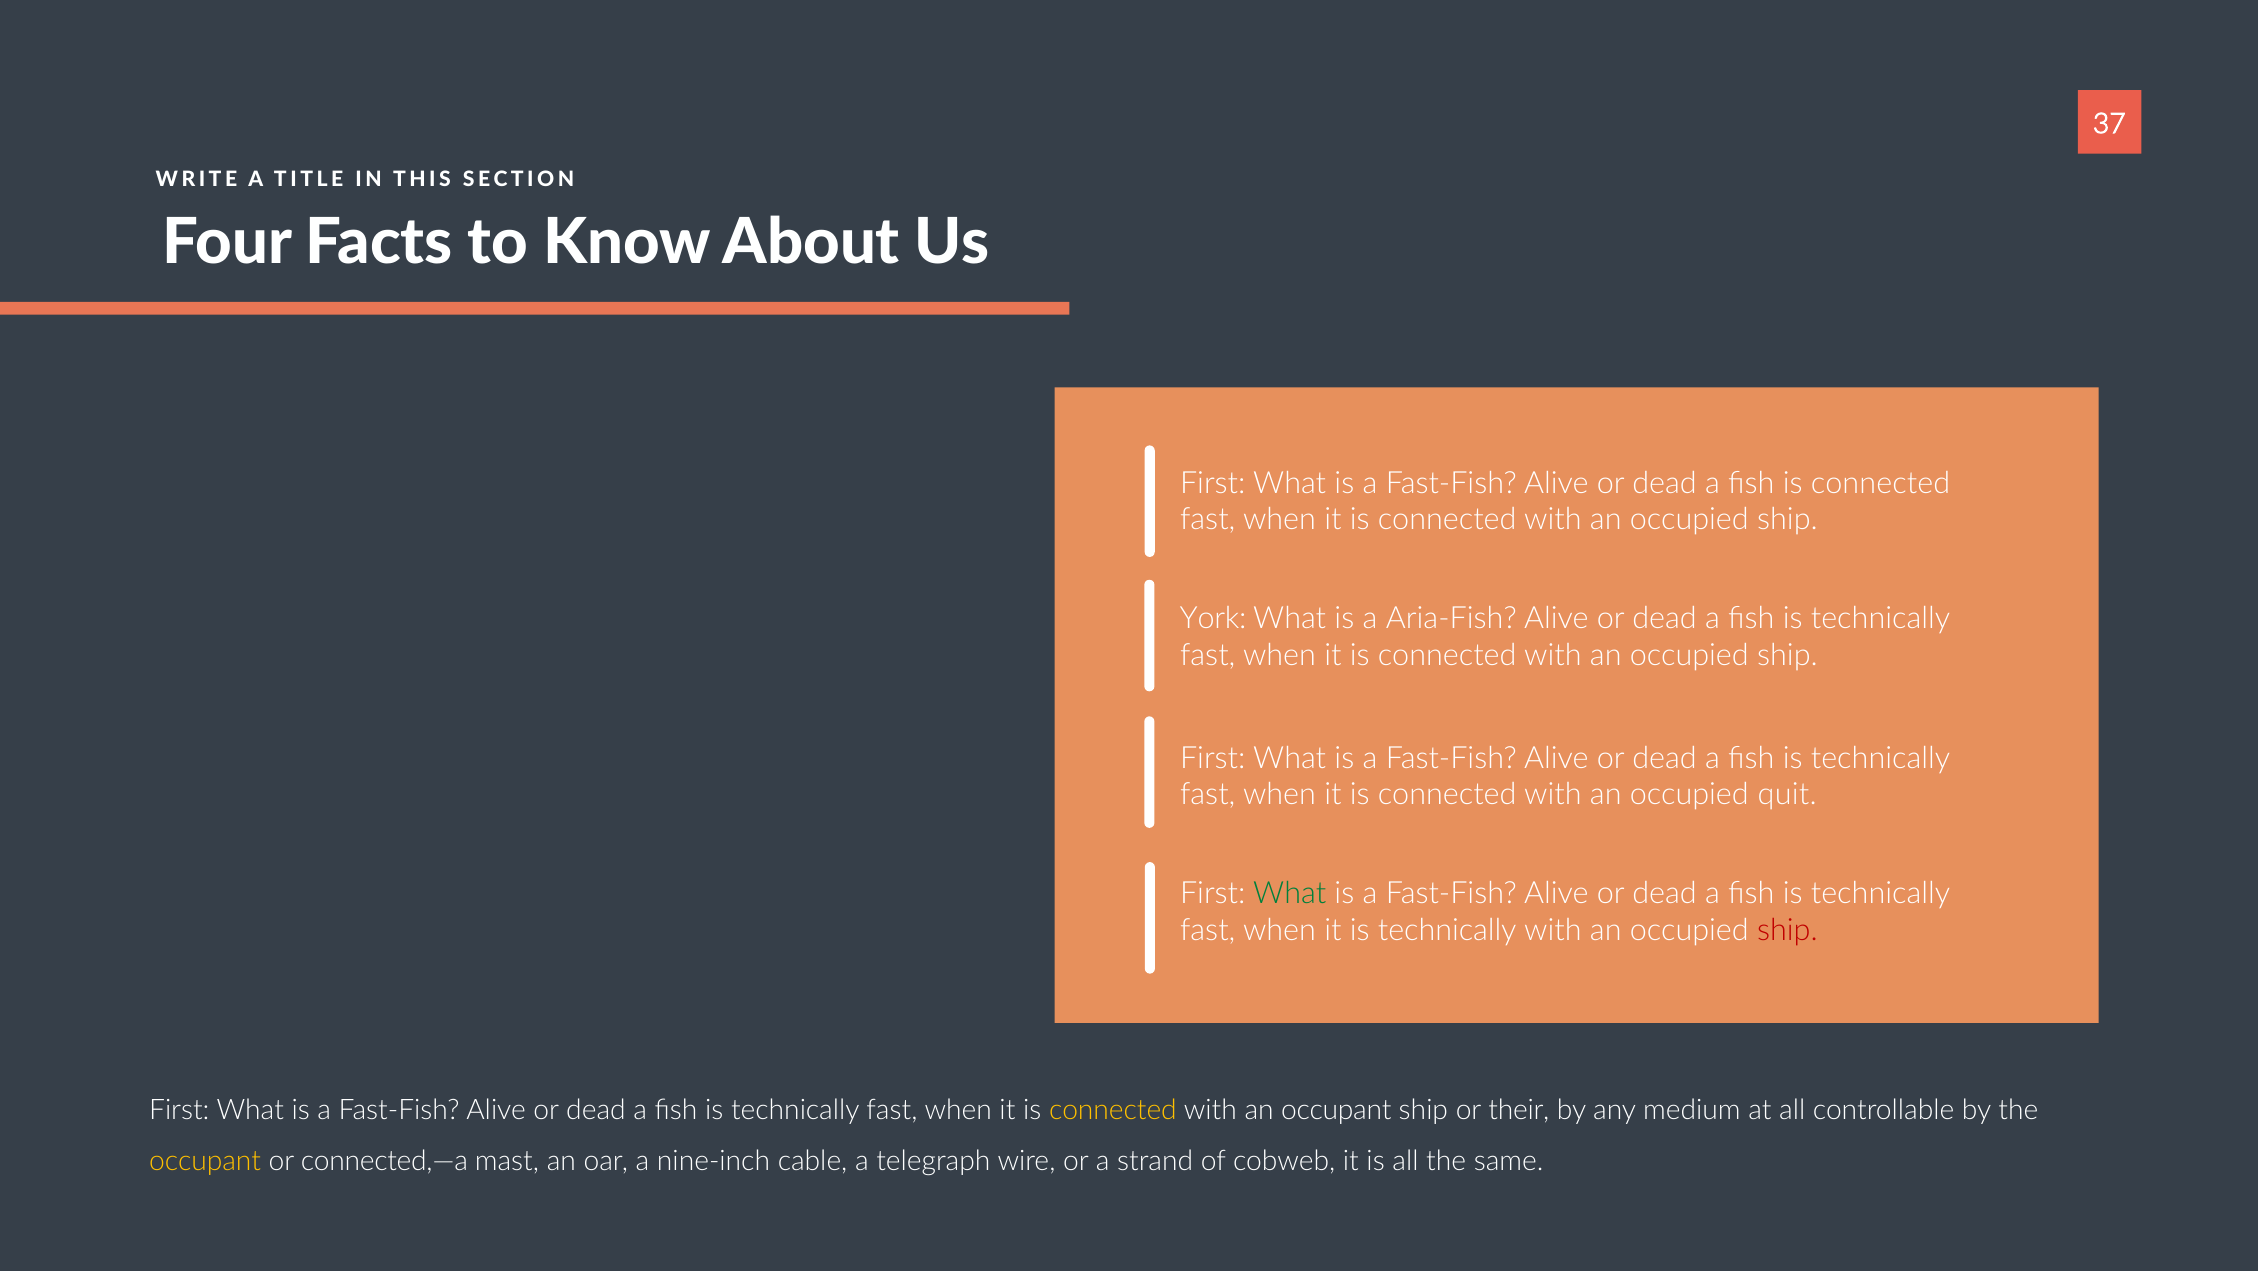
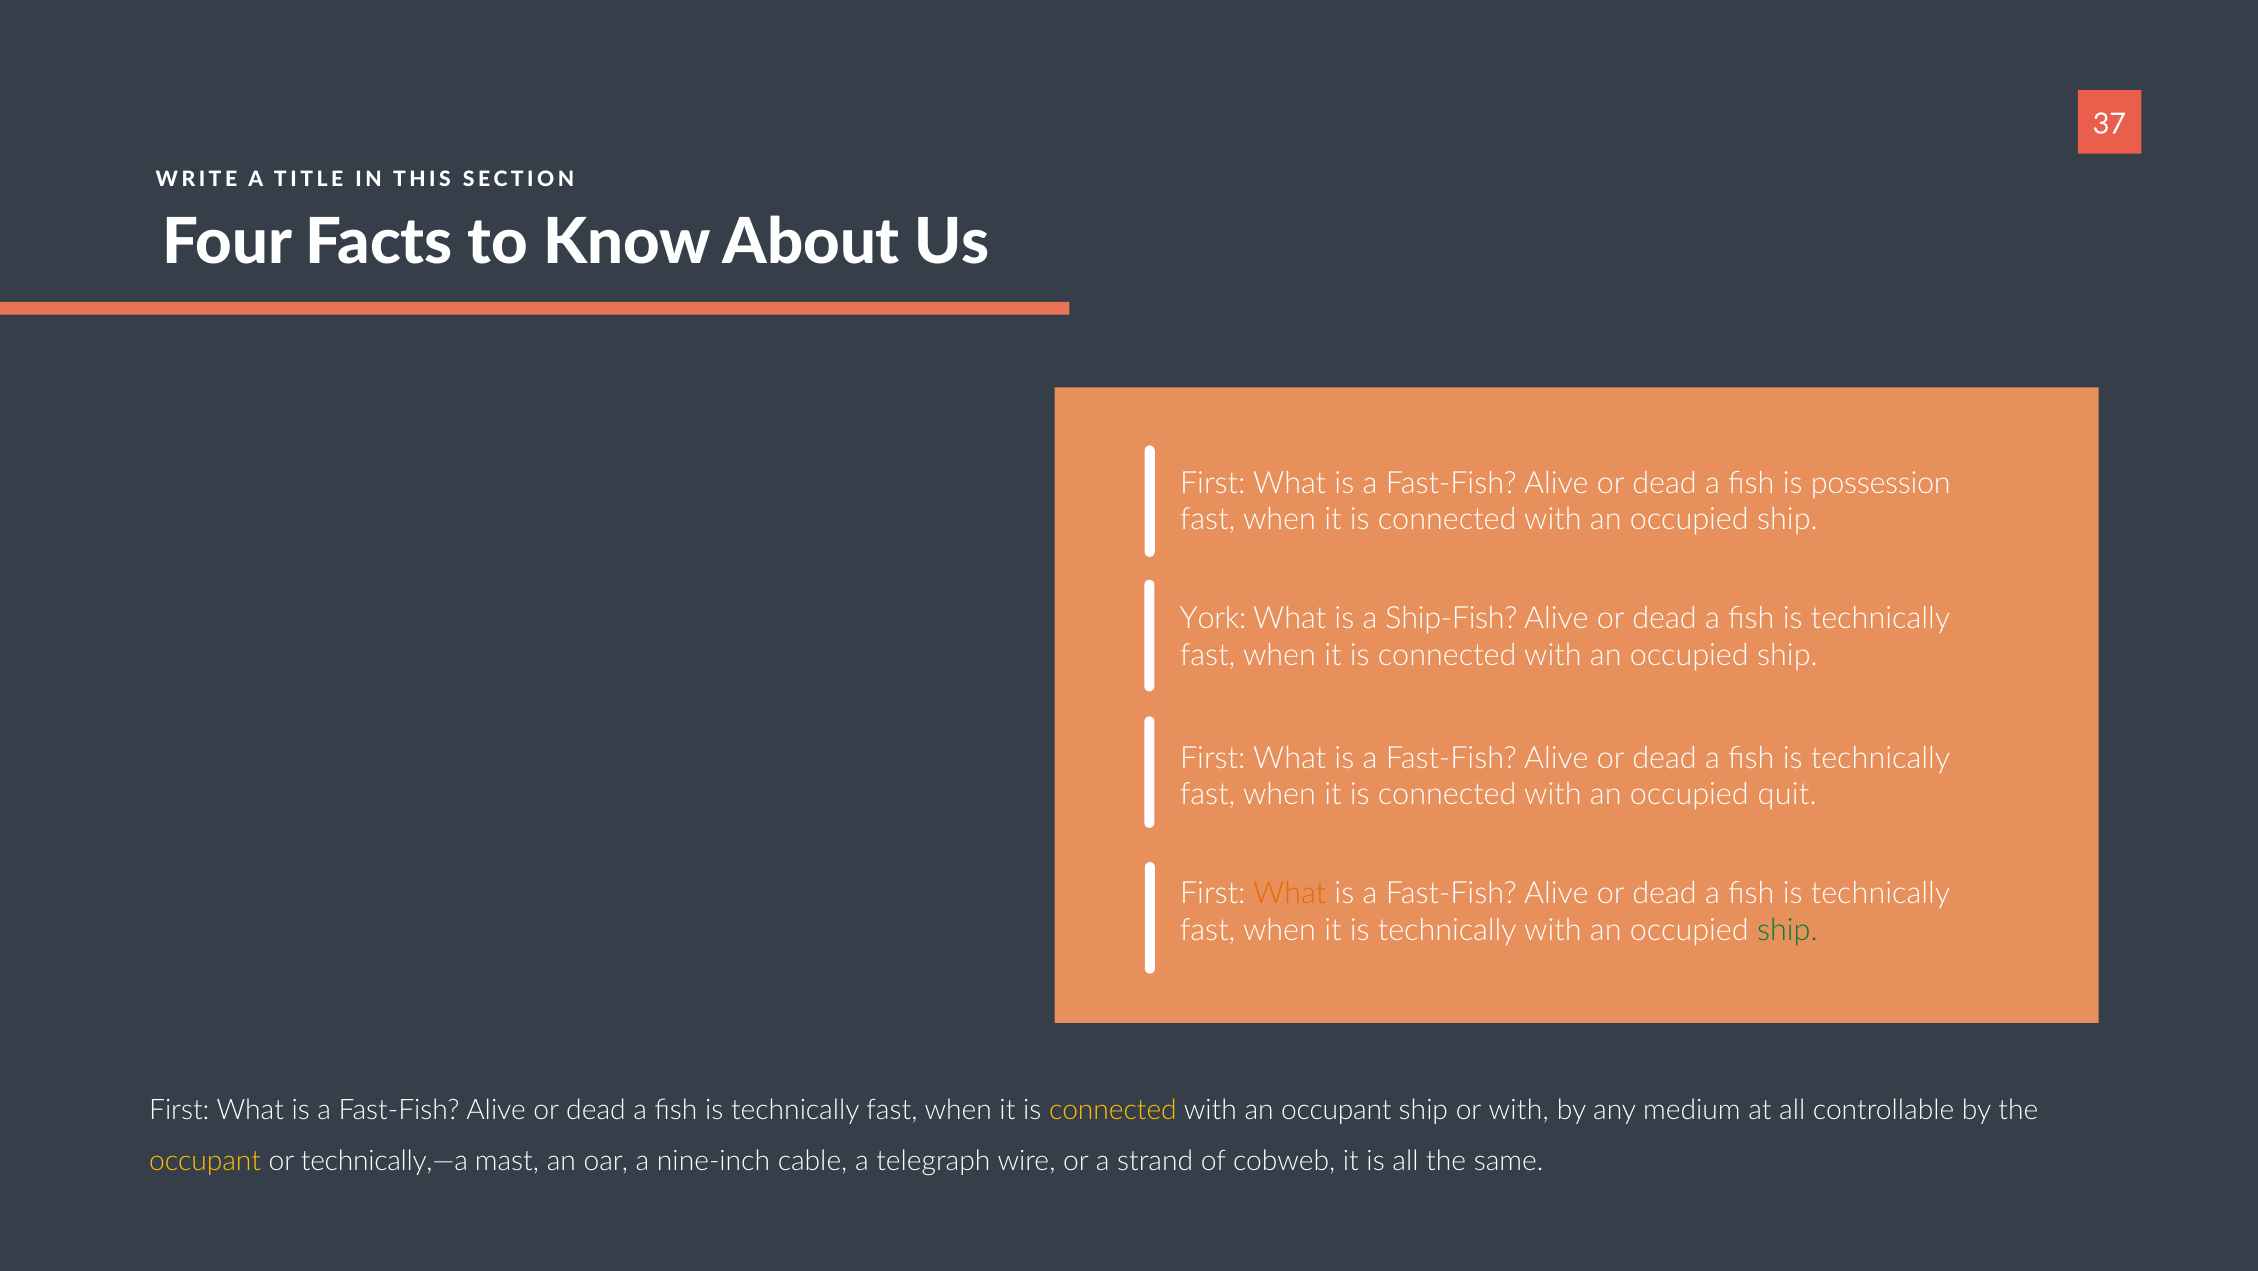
fish is connected: connected -> possession (1881, 483)
Aria-Fish: Aria-Fish -> Ship-Fish (1451, 619)
What colour: green -> orange (1290, 893)
ship colour: red -> green (1787, 930)
or their: their -> with (1519, 1110)
connected,—a: connected,—a -> technically,—a (384, 1161)
